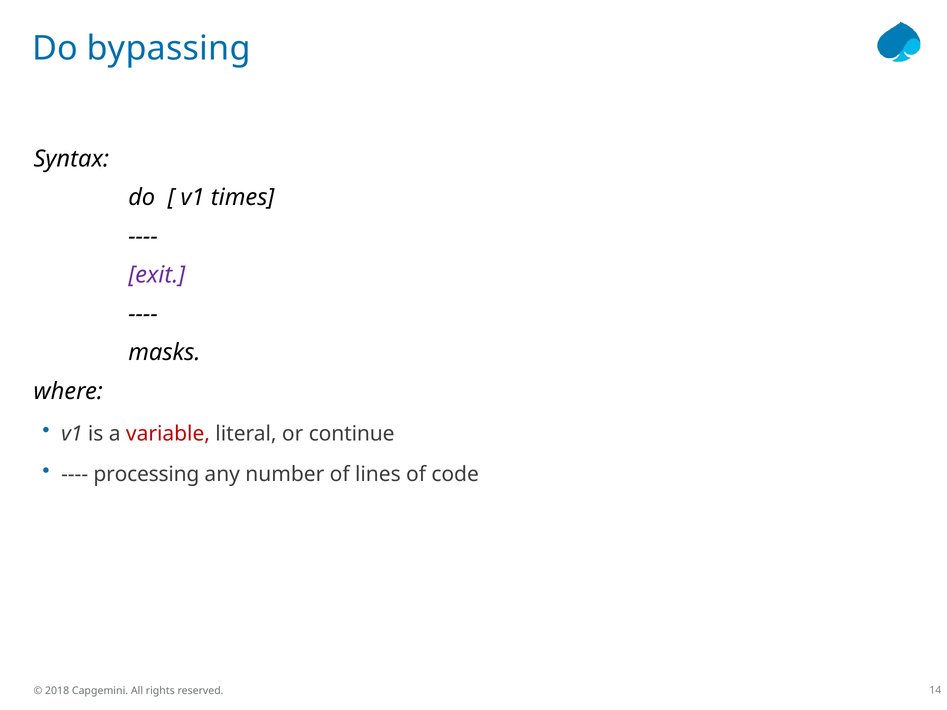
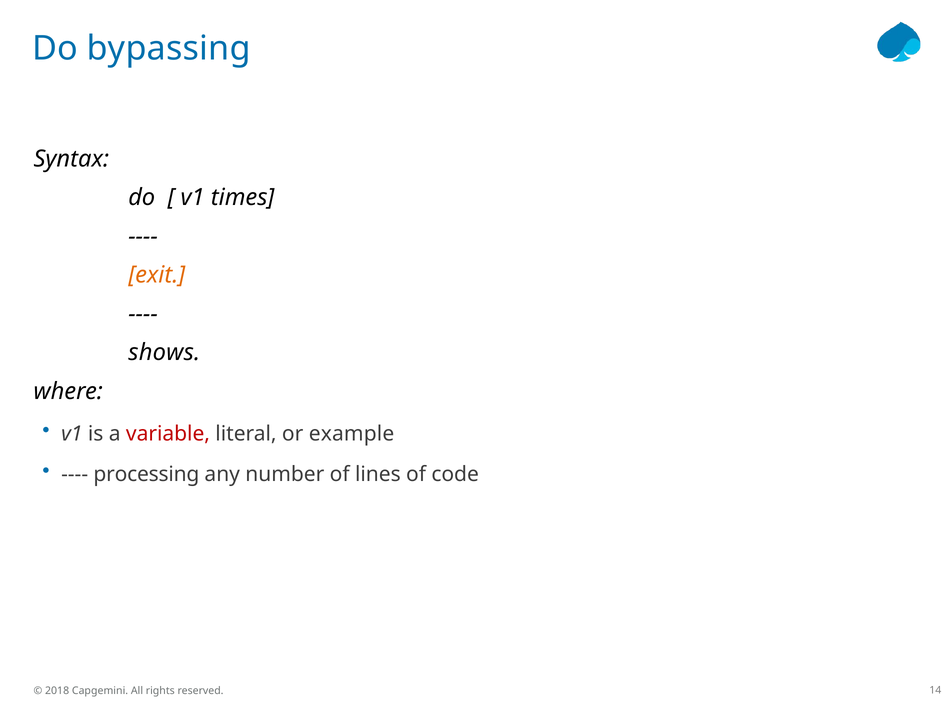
exit colour: purple -> orange (157, 275)
masks: masks -> shows (164, 353)
continue: continue -> example (352, 434)
